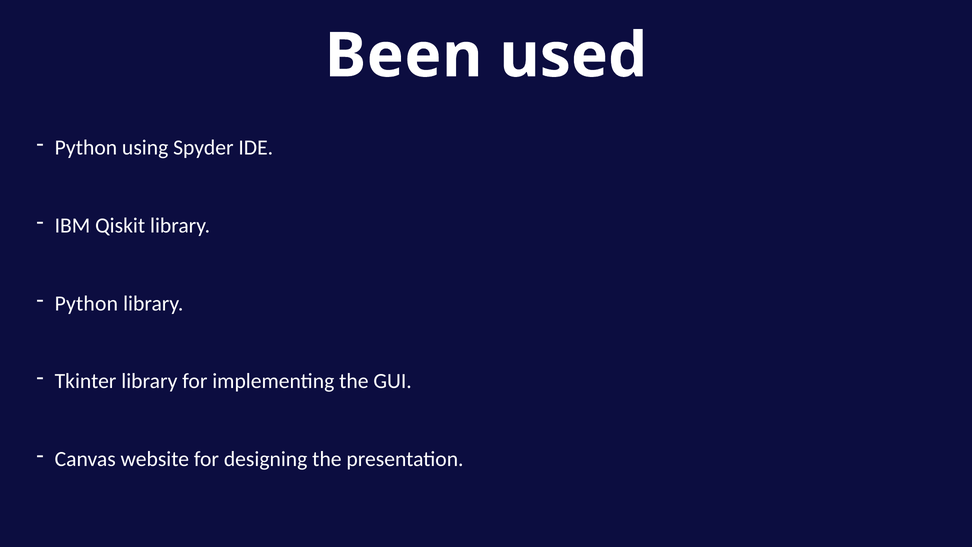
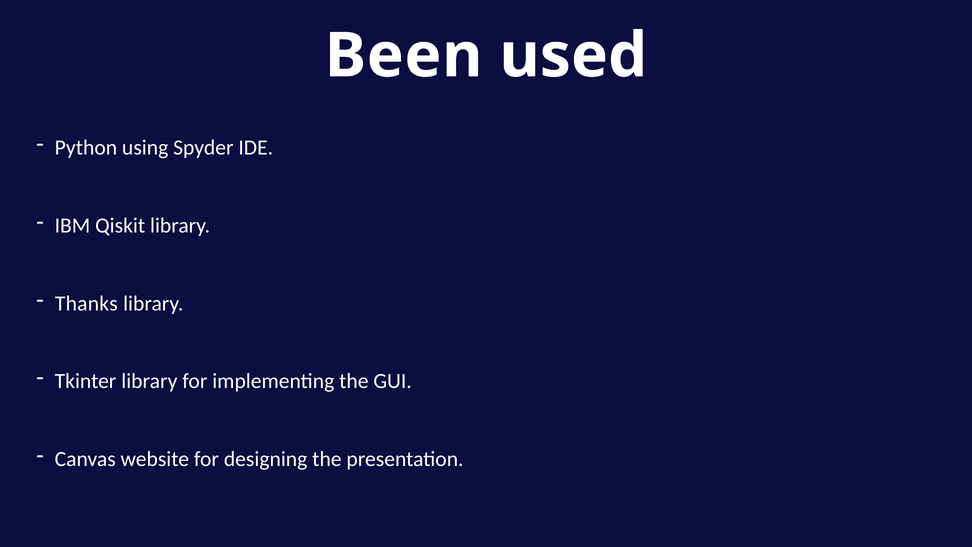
Python: Python -> Thanks (86, 303)
